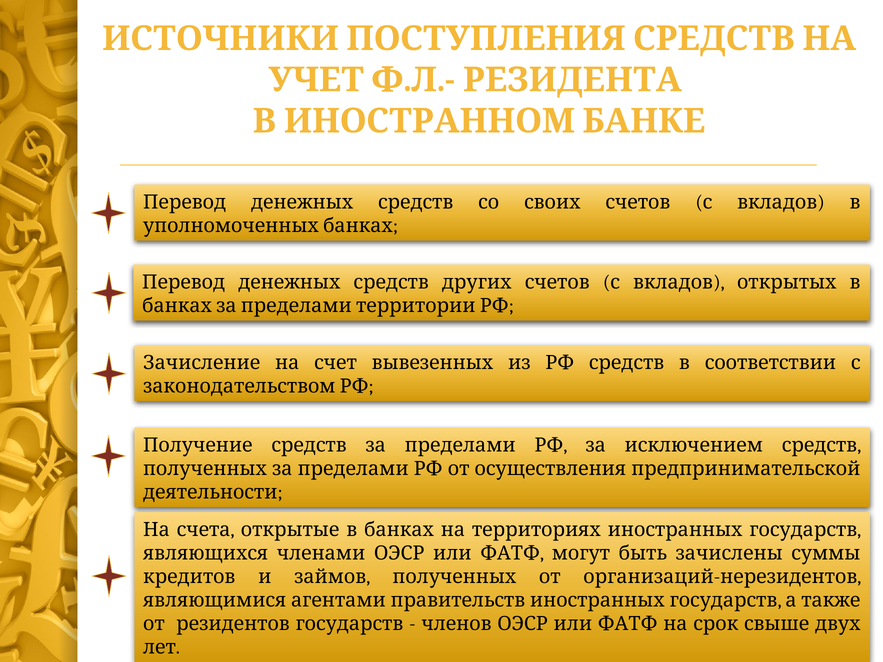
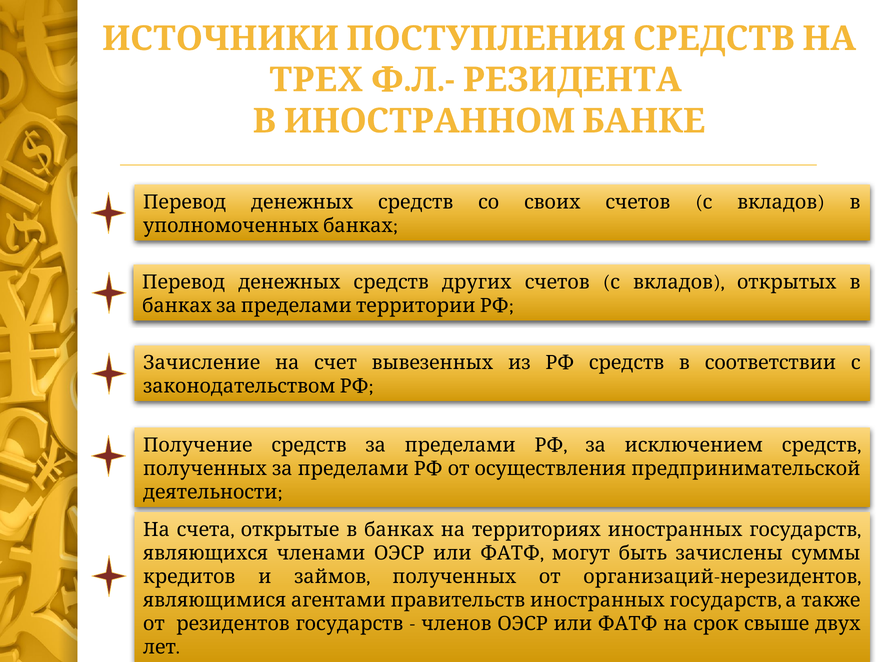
УЧЕТ: УЧЕТ -> ТРЕХ (316, 80)
